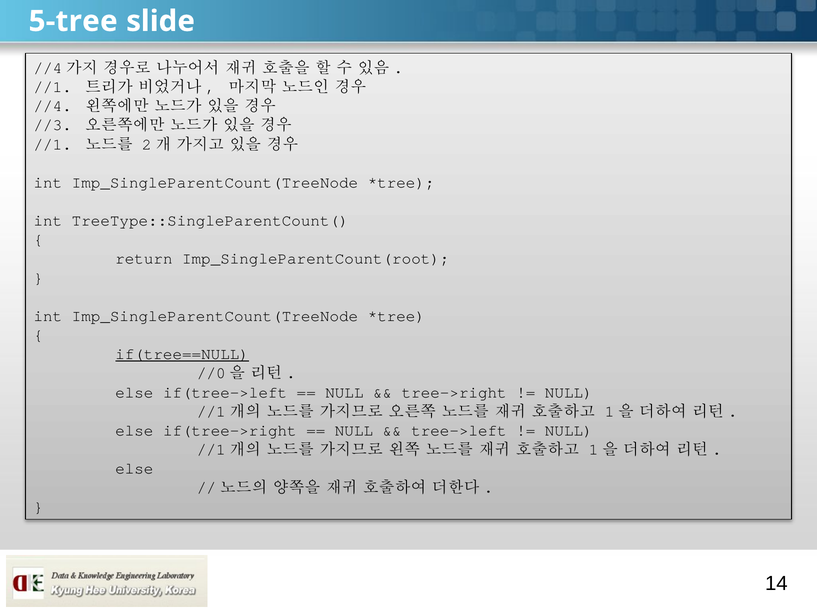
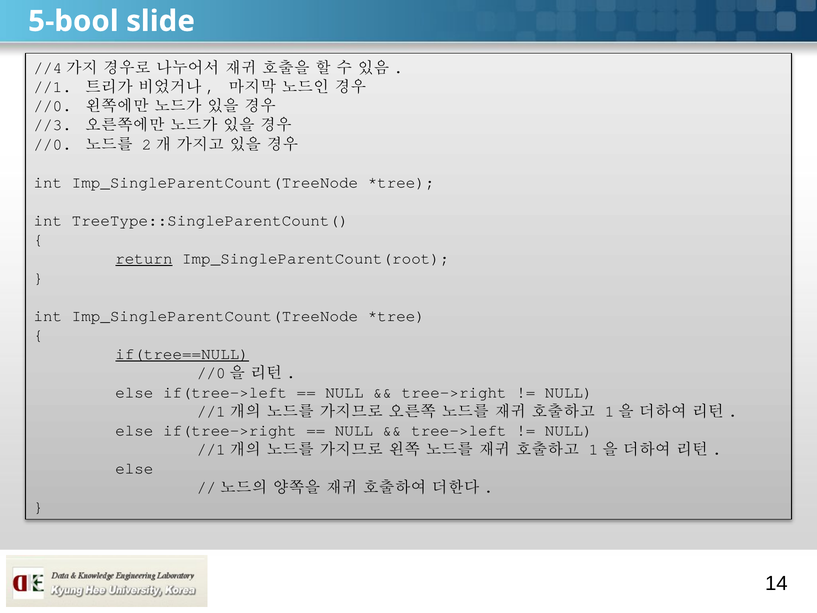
5-tree: 5-tree -> 5-bool (73, 21)
//4: //4 -> //0 (53, 106)
//1: //1 -> //0 (53, 144)
return underline: none -> present (144, 259)
